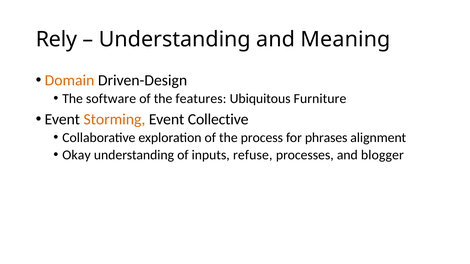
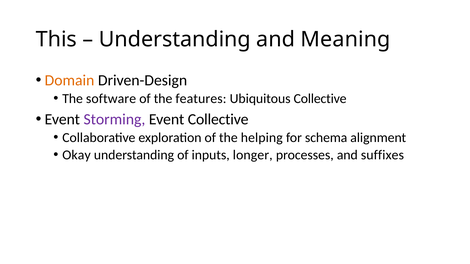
Rely: Rely -> This (56, 39)
Ubiquitous Furniture: Furniture -> Collective (320, 99)
Storming colour: orange -> purple (114, 120)
process: process -> helping (262, 138)
phrases: phrases -> schema (326, 138)
refuse: refuse -> longer (253, 155)
blogger: blogger -> suffixes (382, 155)
